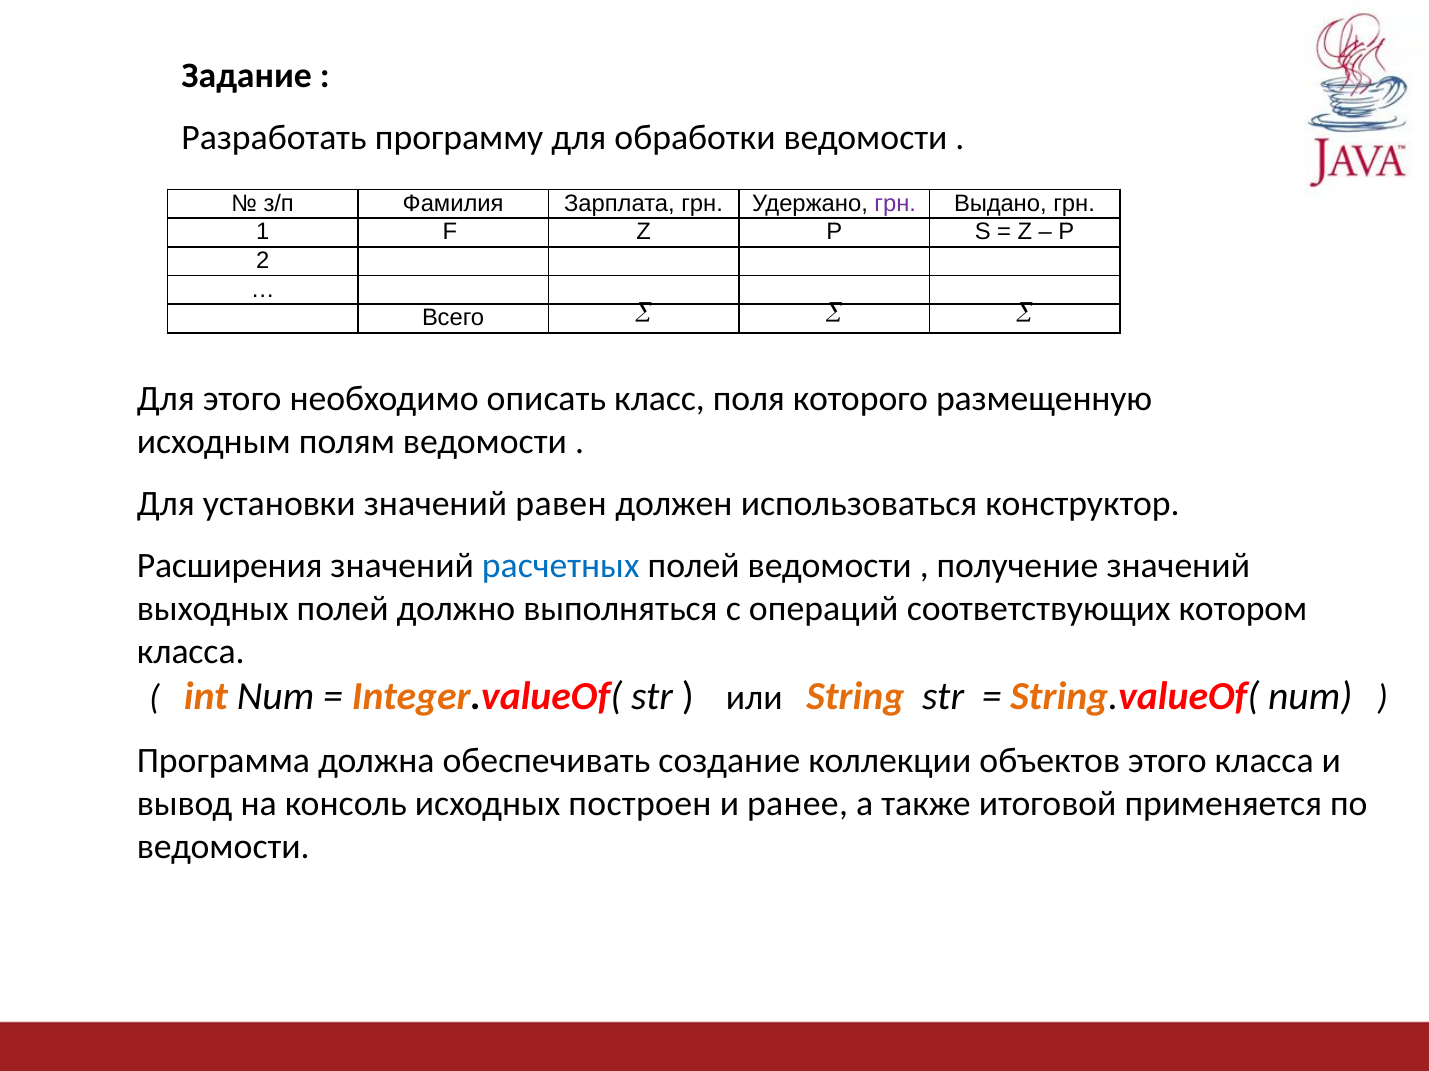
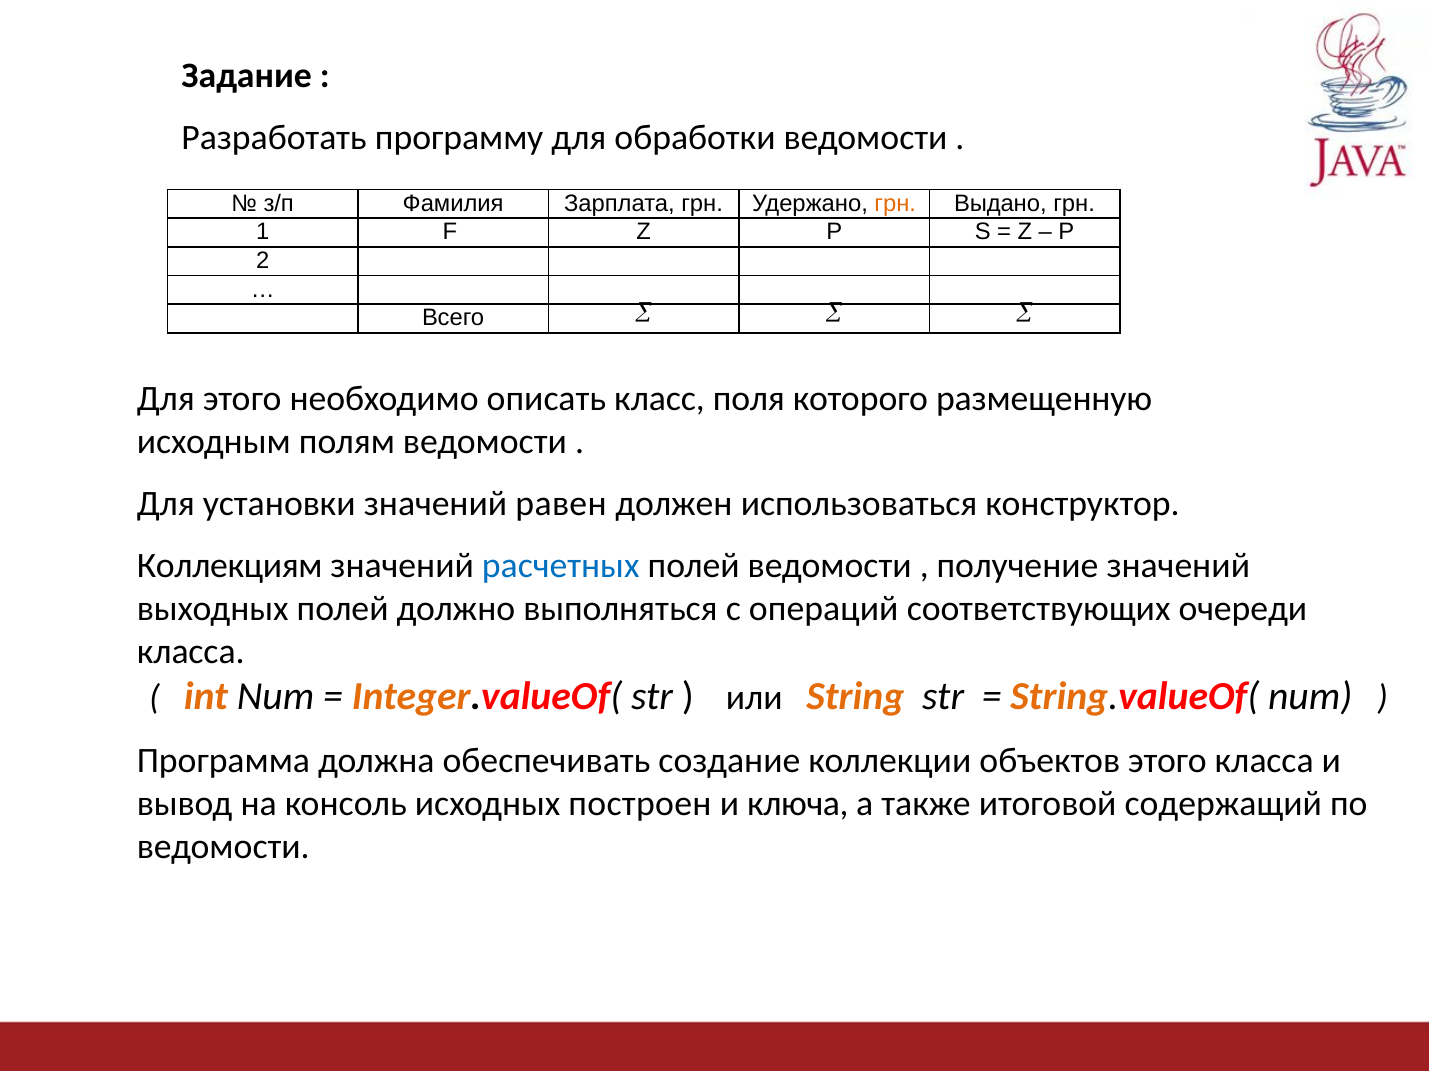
грн colour: purple -> orange (895, 204)
Расширения: Расширения -> Коллекциям (230, 566)
котором: котором -> очереди (1243, 609)
ранее: ранее -> ключа (798, 804)
применяется: применяется -> содержащий (1223, 804)
